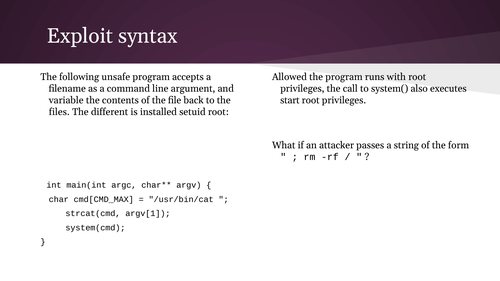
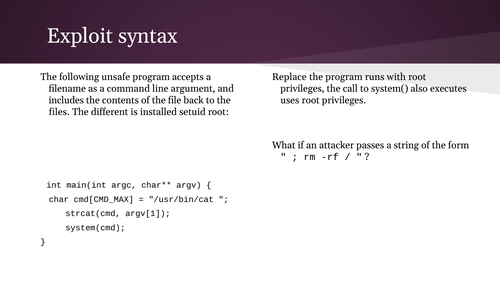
Allowed: Allowed -> Replace (289, 77)
variable: variable -> includes (66, 100)
start: start -> uses (290, 100)
